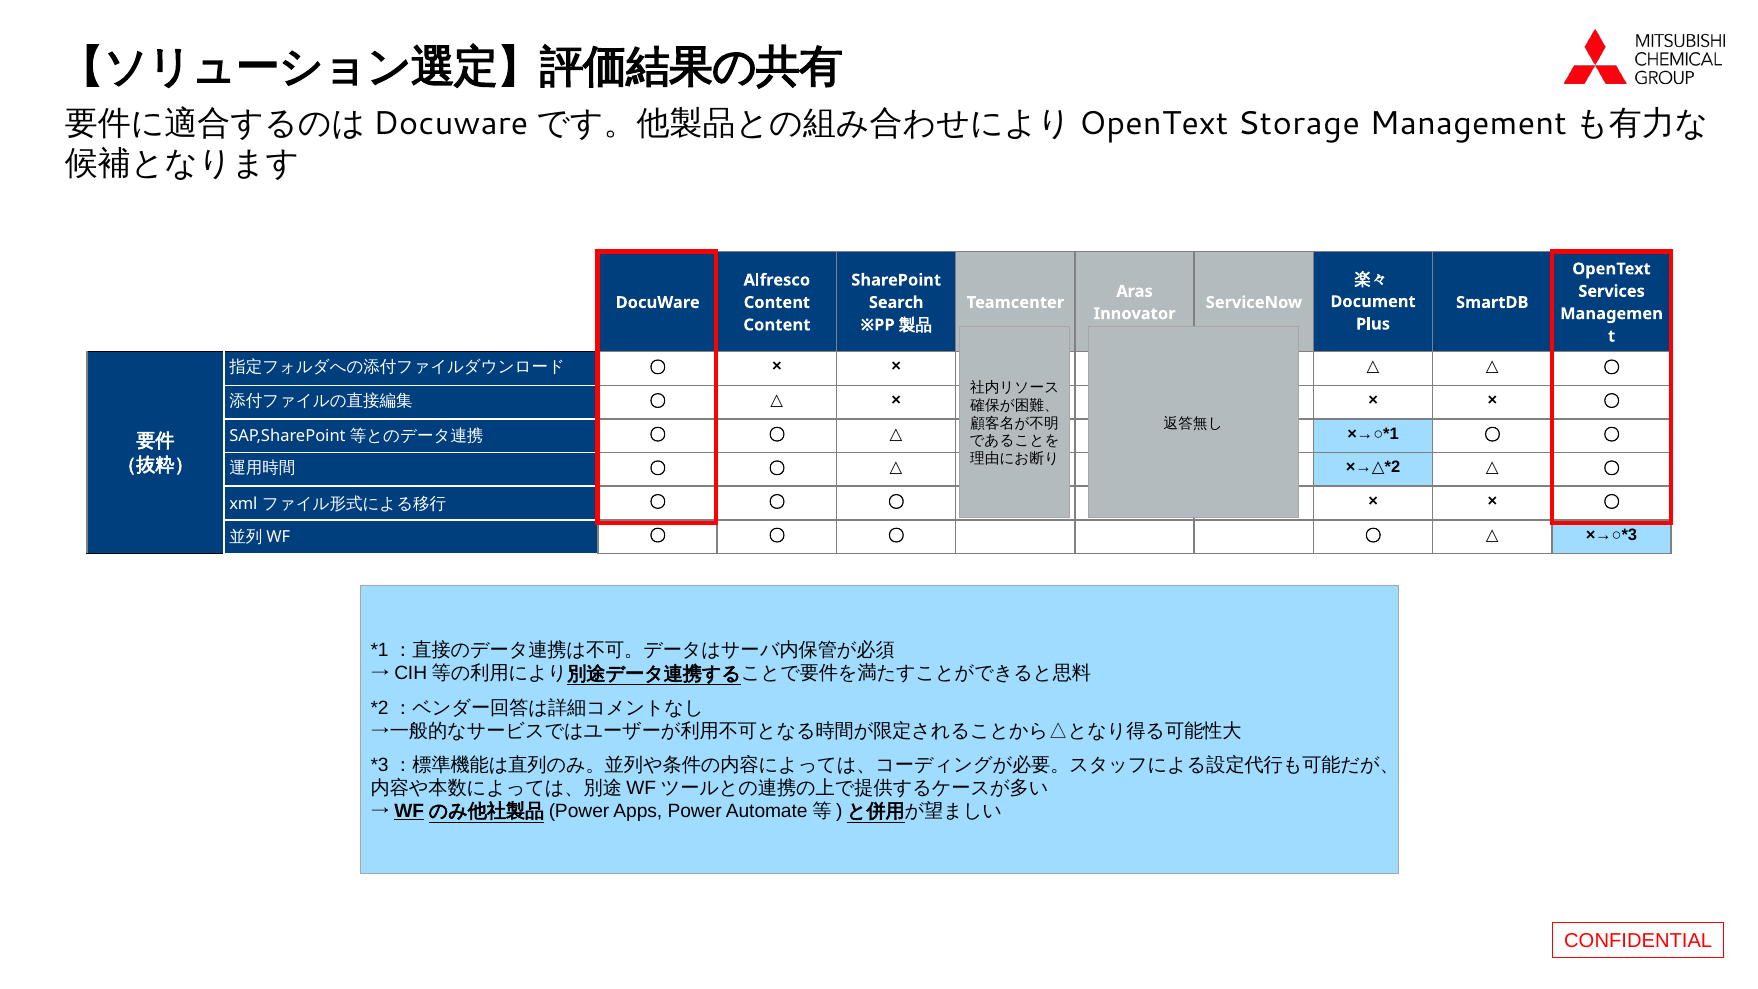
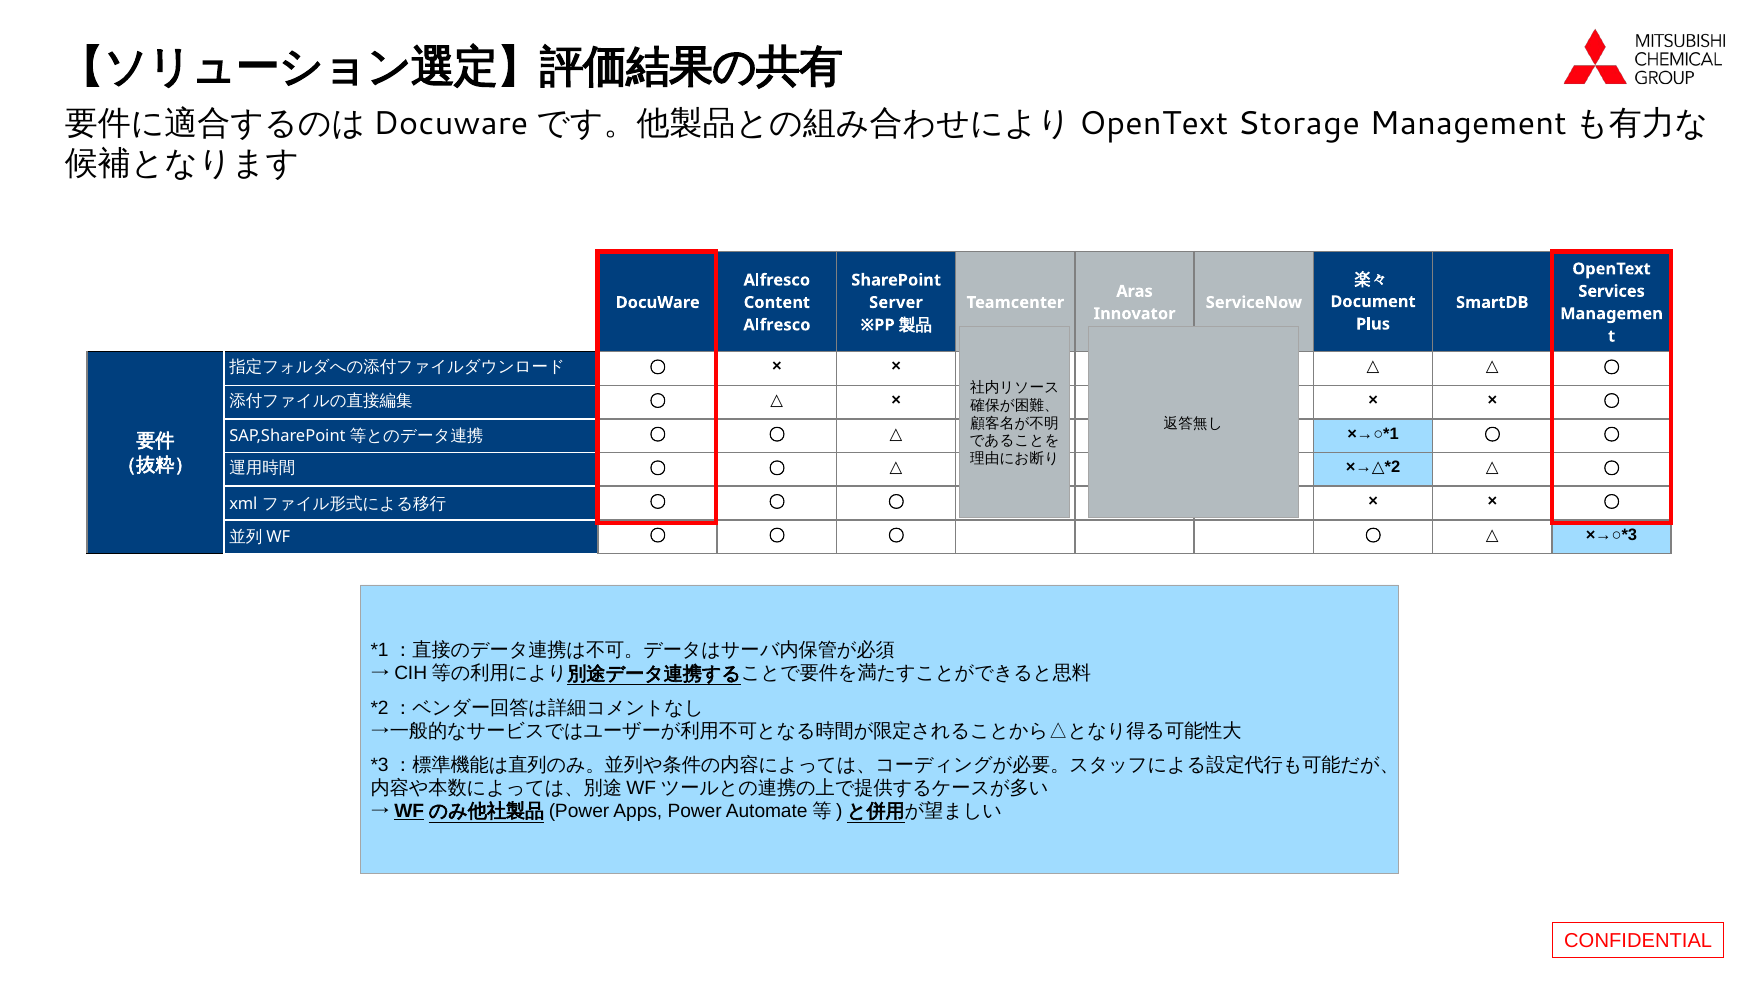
Search: Search -> Server (896, 302)
Content: Content -> Alfresco (777, 325)
